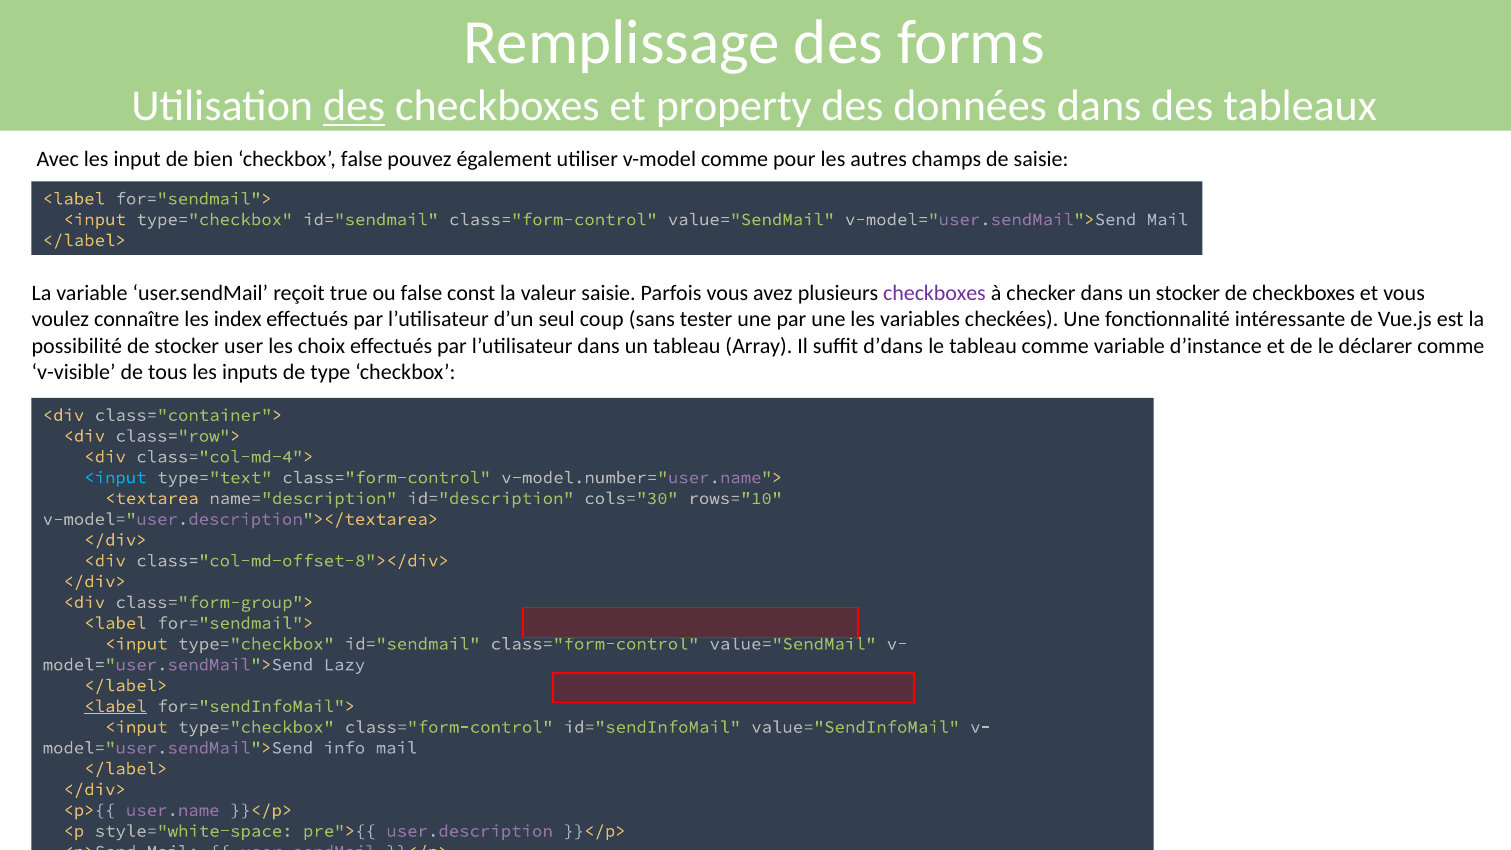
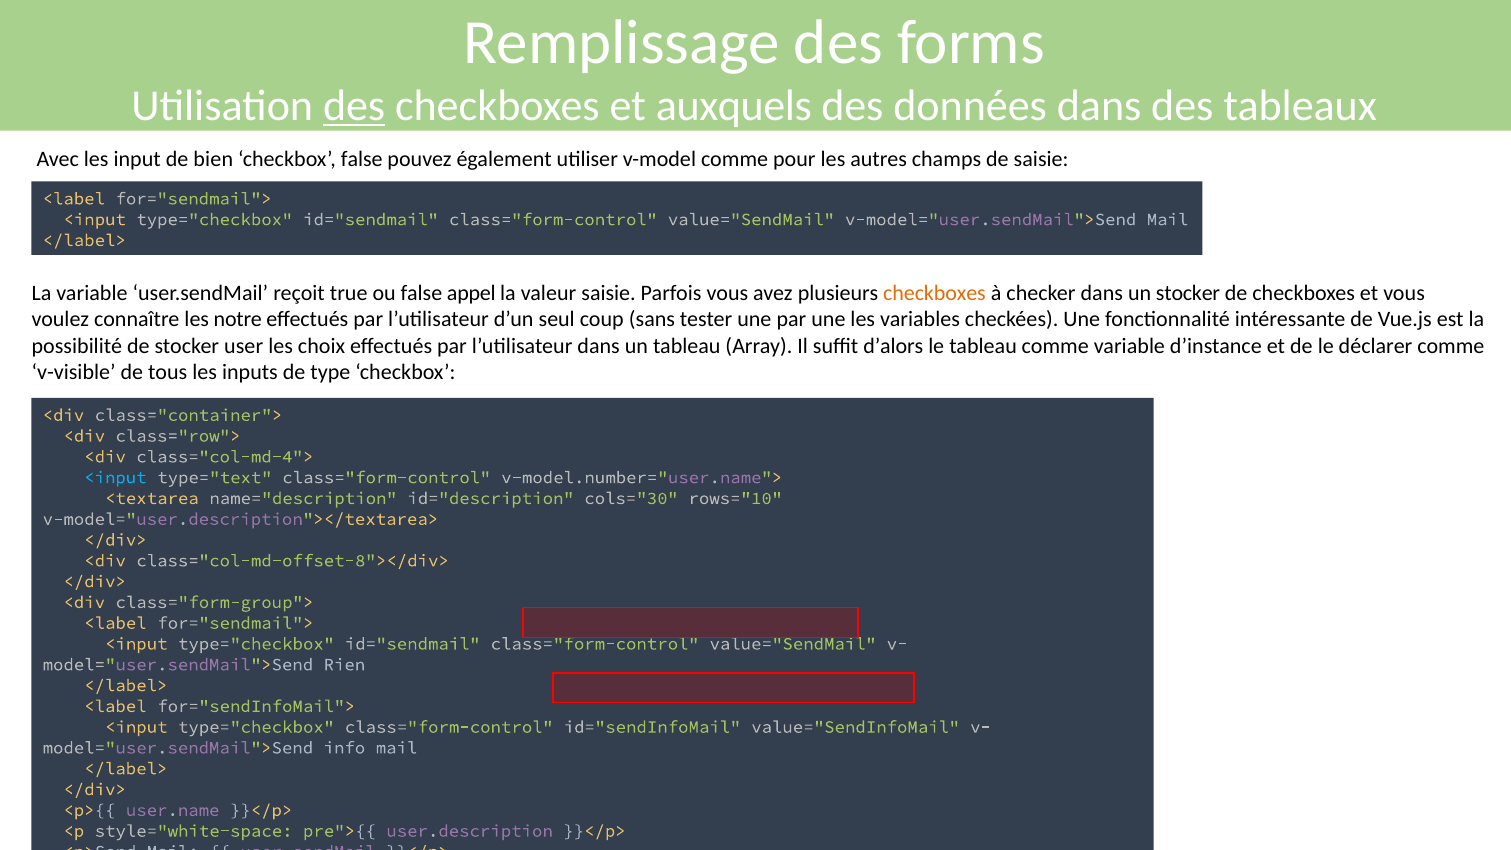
property: property -> auxquels (734, 106)
const: const -> appel (471, 293)
checkboxes colour: purple -> orange (935, 293)
index: index -> notre (238, 319)
d’dans: d’dans -> d’alors (893, 346)
Lazy: Lazy -> Rien (344, 665)
<label underline: present -> none (115, 706)
